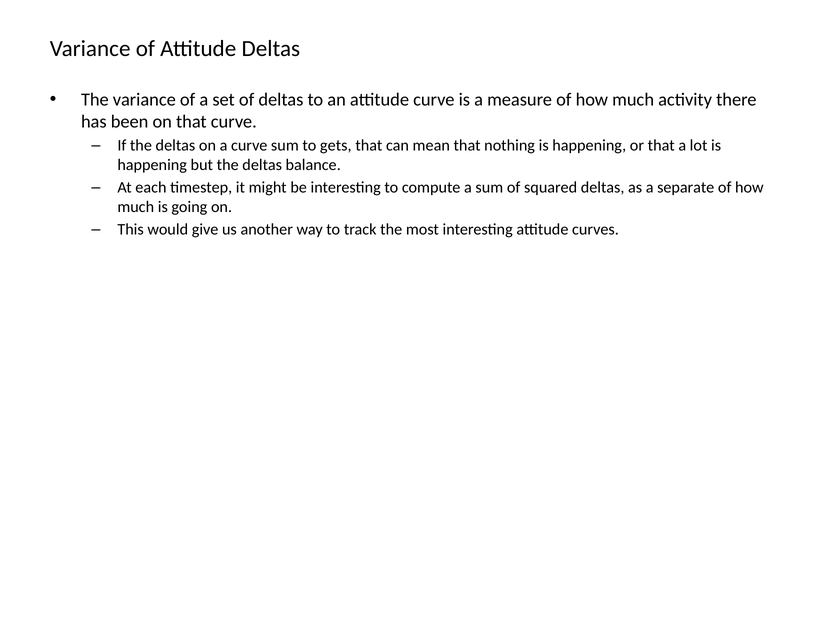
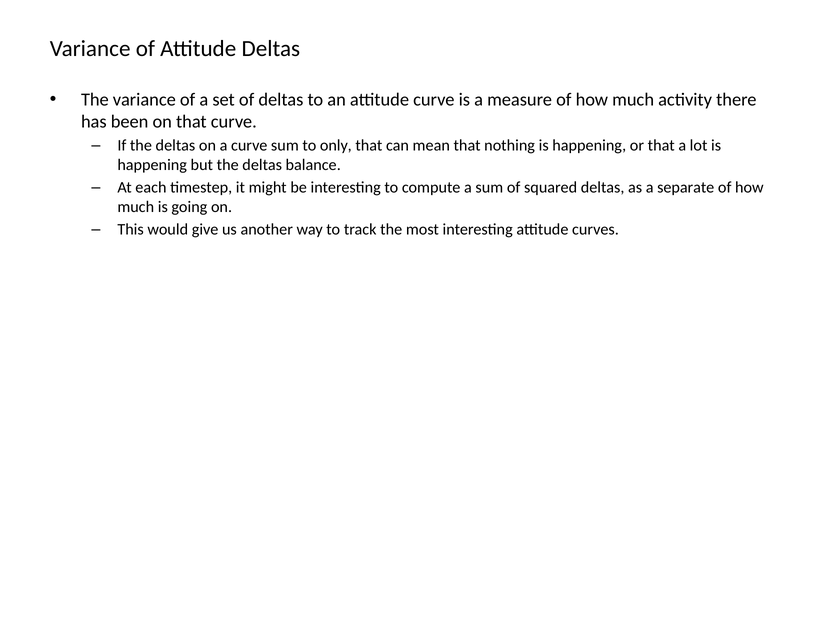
gets: gets -> only (336, 146)
